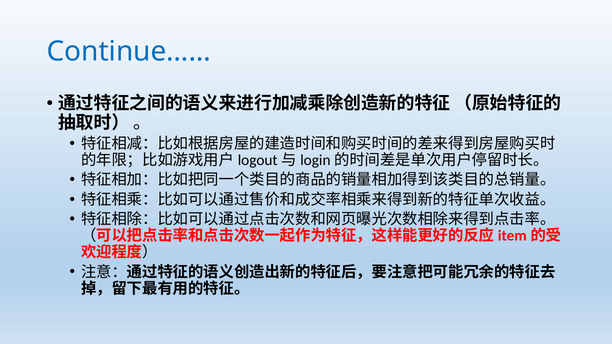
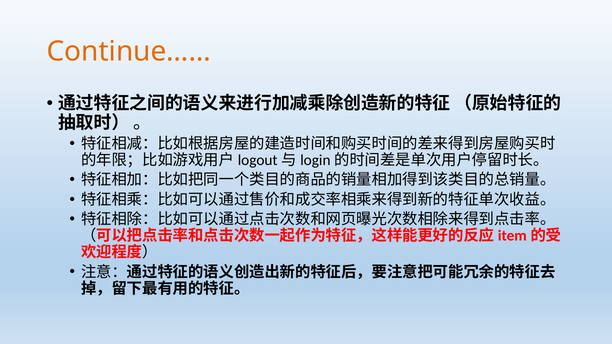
Continue…… colour: blue -> orange (129, 51)
